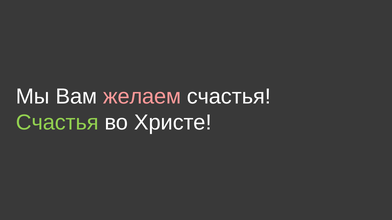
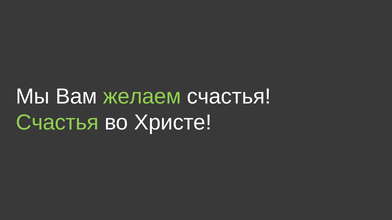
желаем colour: pink -> light green (142, 97)
